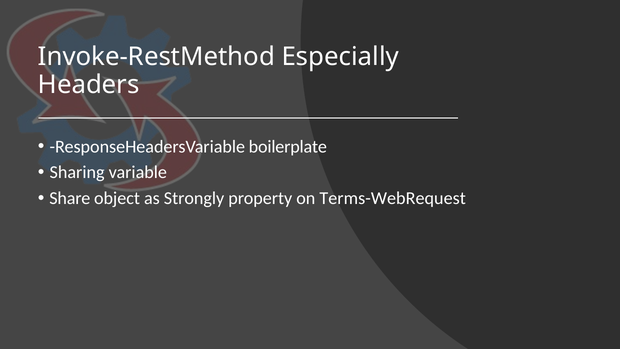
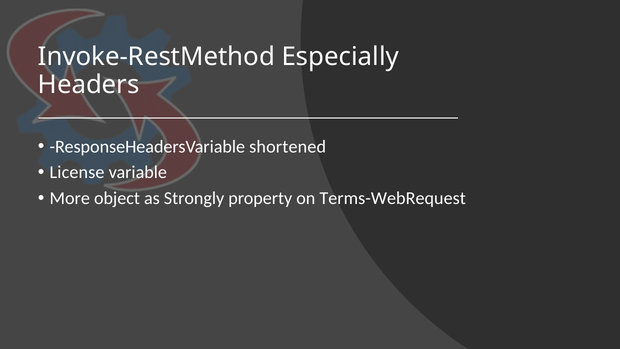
boilerplate: boilerplate -> shortened (288, 146)
Sharing: Sharing -> License (77, 172)
Share: Share -> More (70, 198)
